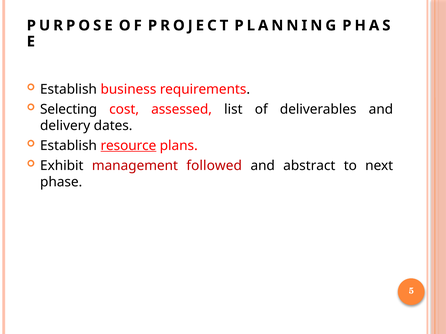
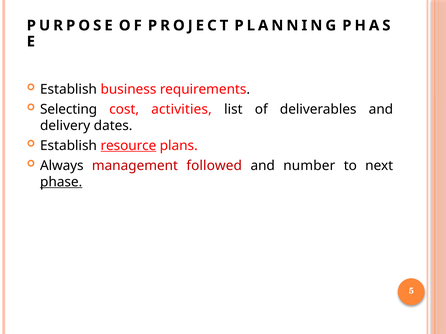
assessed: assessed -> activities (181, 109)
Exhibit: Exhibit -> Always (62, 166)
abstract: abstract -> number (309, 166)
phase underline: none -> present (61, 182)
